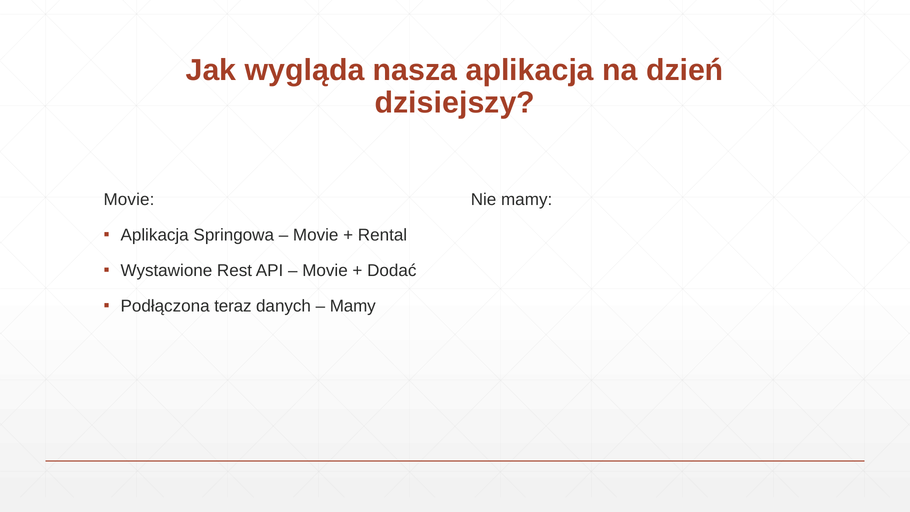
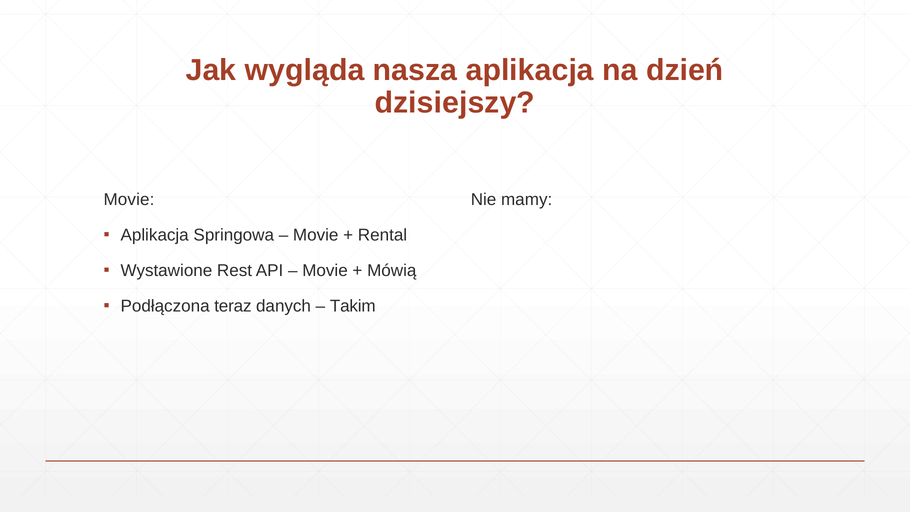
Dodać: Dodać -> Mówią (392, 270)
Mamy: Mamy -> Takim (353, 306)
